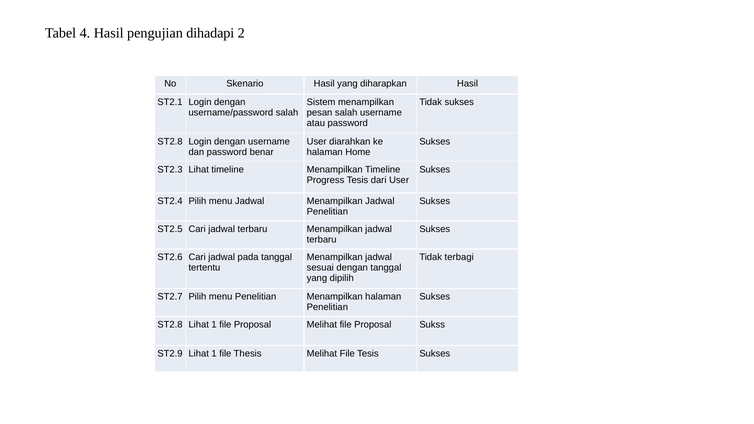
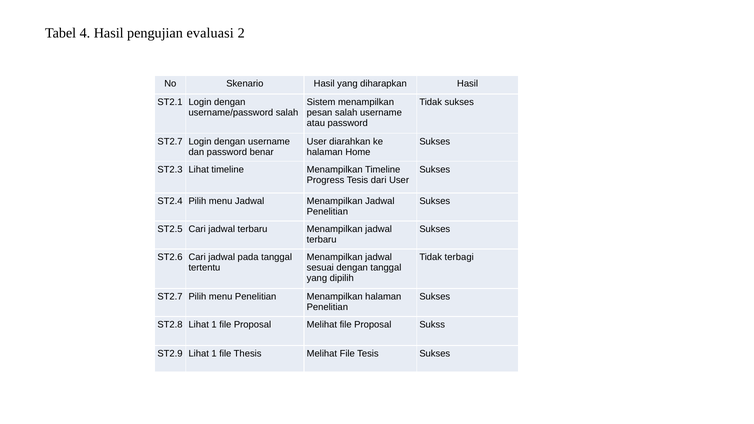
dihadapi: dihadapi -> evaluasi (210, 33)
ST2.8: ST2.8 -> ST2.7 (170, 142)
